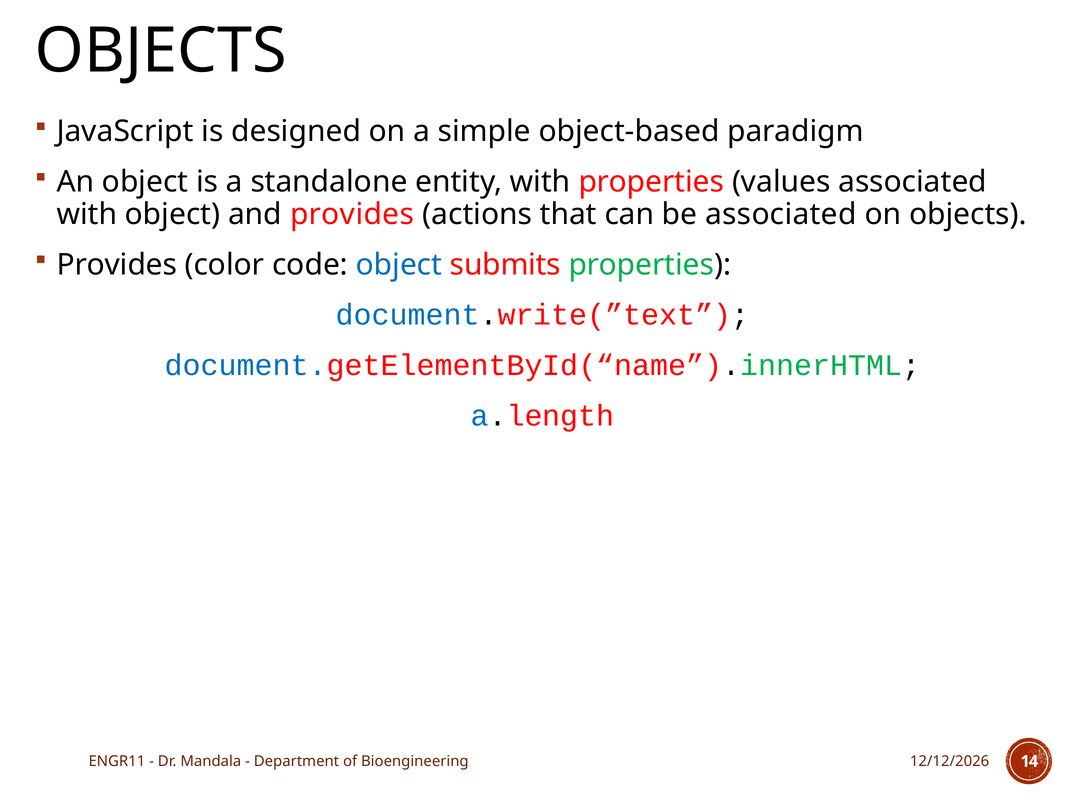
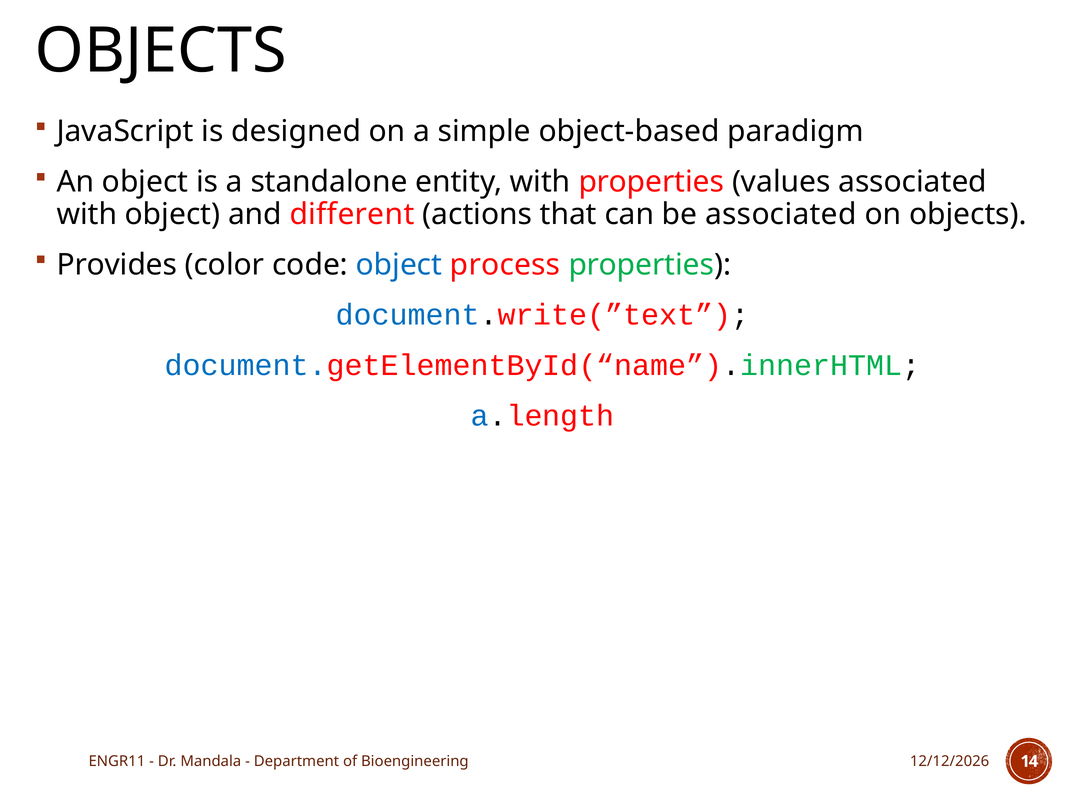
and provides: provides -> different (352, 214)
submits: submits -> process (505, 265)
